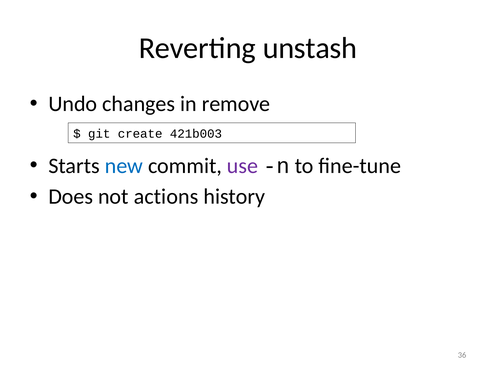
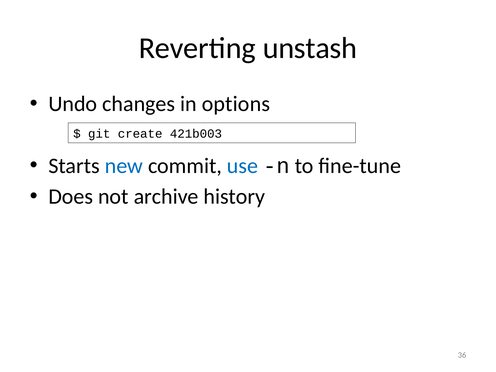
remove: remove -> options (236, 104)
use colour: purple -> blue (243, 166)
actions: actions -> archive (166, 197)
